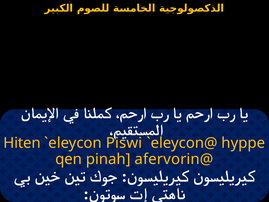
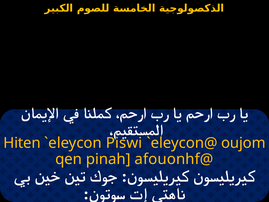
hyppe: hyppe -> oujom (243, 143)
afervorin@: afervorin@ -> afouonhf@ (174, 159)
